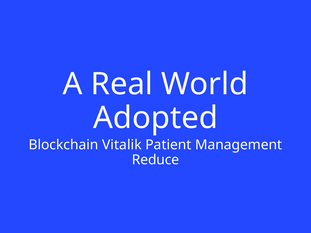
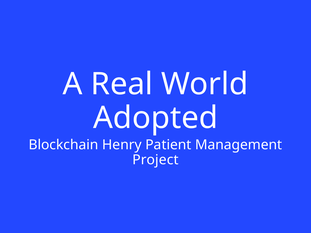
Vitalik: Vitalik -> Henry (122, 145)
Reduce: Reduce -> Project (155, 160)
